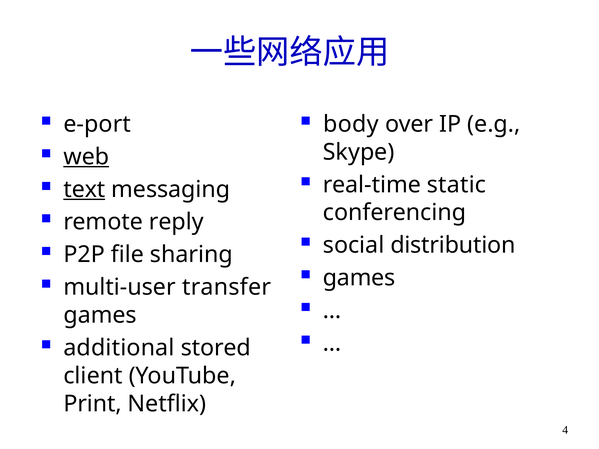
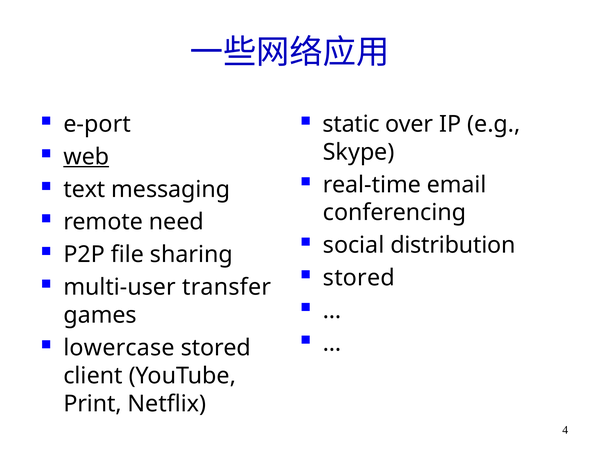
body: body -> static (351, 124)
static: static -> email (457, 185)
text underline: present -> none (84, 189)
reply: reply -> need (176, 222)
games: games -> stored (359, 278)
additional: additional -> lowercase (119, 348)
